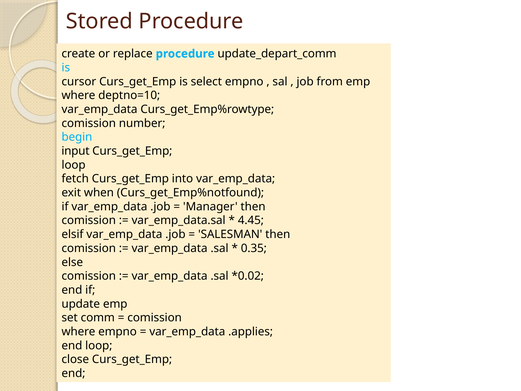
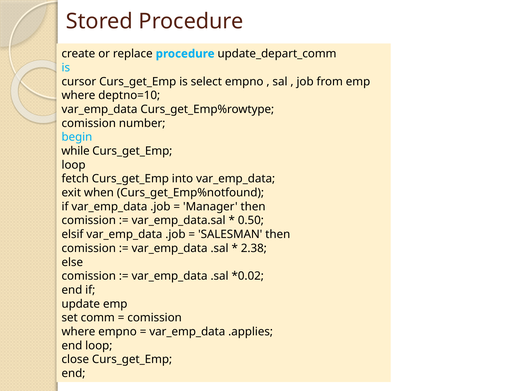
input: input -> while (75, 151)
4.45: 4.45 -> 0.50 (251, 220)
0.35: 0.35 -> 2.38 (254, 248)
